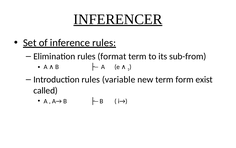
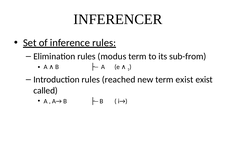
INFERENCER underline: present -> none (118, 19)
format: format -> modus (112, 56)
variable: variable -> reached (119, 79)
term form: form -> exist (184, 79)
